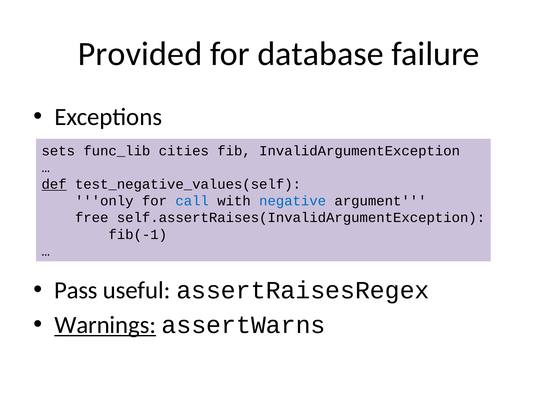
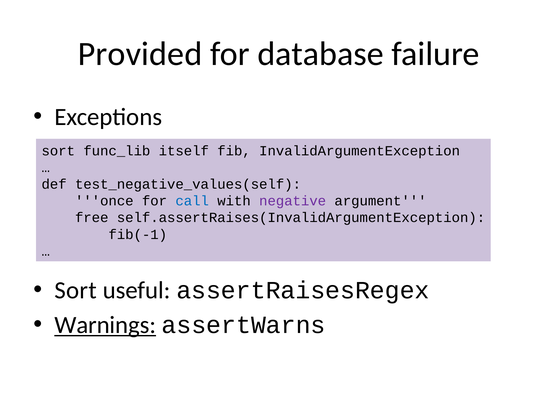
sets: sets -> sort (58, 151)
cities: cities -> itself (184, 151)
def underline: present -> none (54, 185)
only: only -> once (104, 201)
negative colour: blue -> purple (293, 201)
Pass: Pass -> Sort (76, 291)
